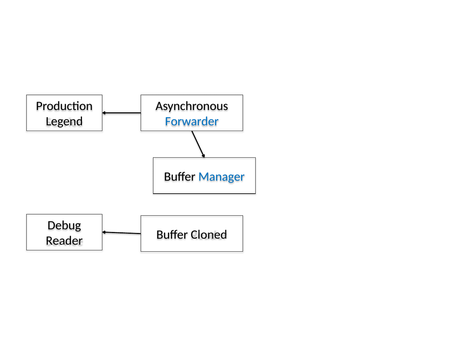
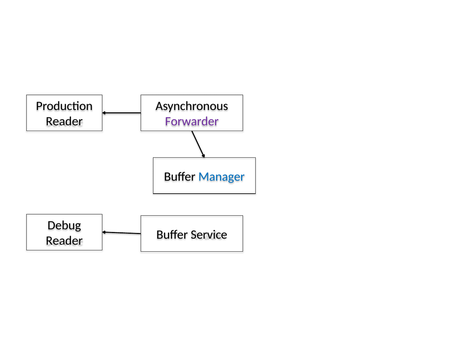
Legend: Legend -> Reader (64, 121)
Forwarder colour: blue -> purple (192, 121)
Cloned: Cloned -> Service (209, 235)
